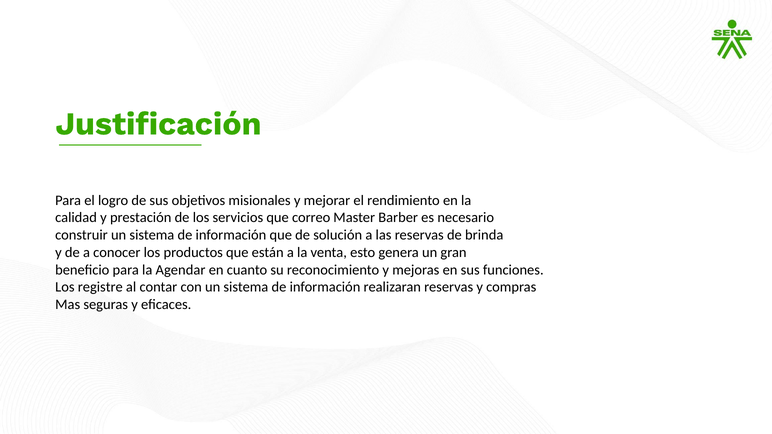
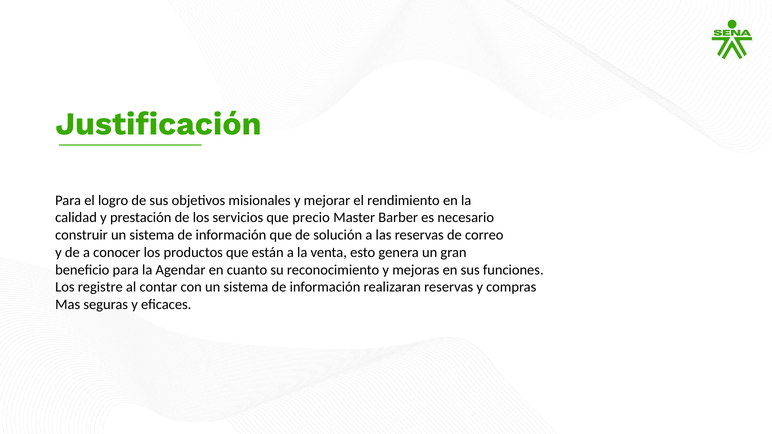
correo: correo -> precio (311, 218)
brinda: brinda -> correo (484, 235)
